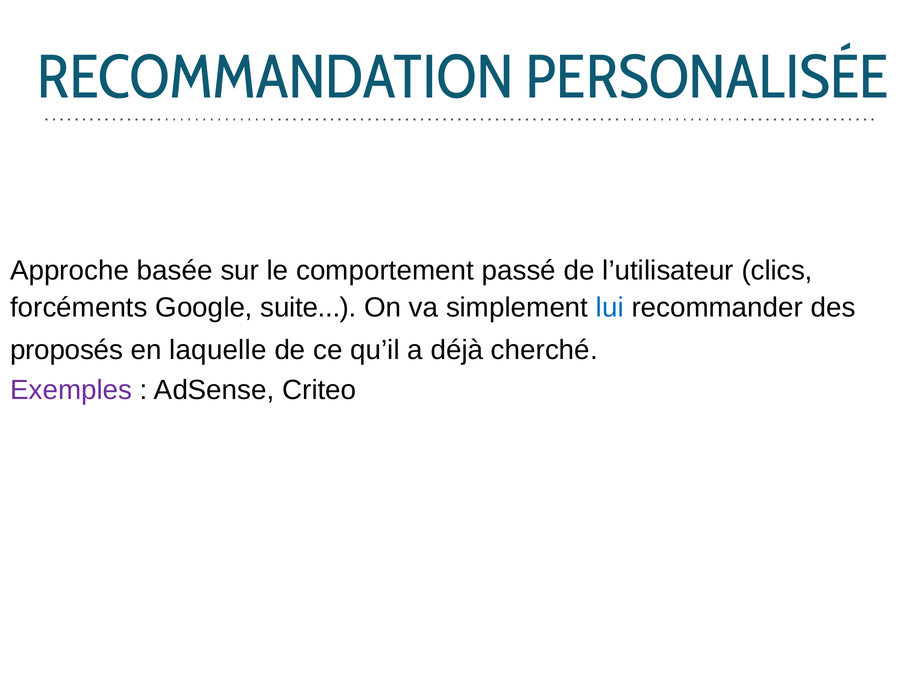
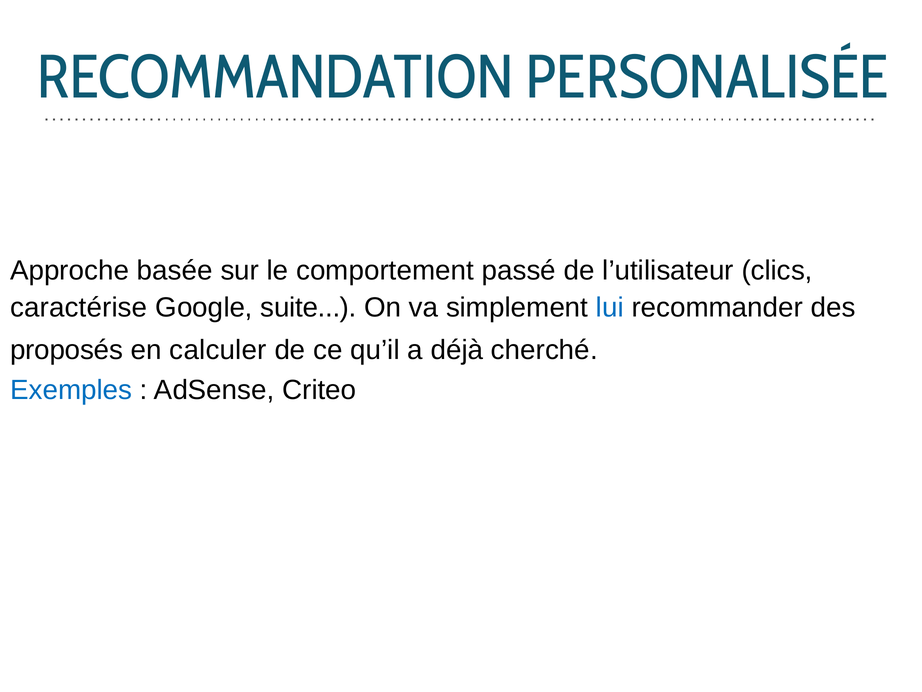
forcéments: forcéments -> caractérise (79, 308)
laquelle: laquelle -> calculer (218, 351)
Exemples colour: purple -> blue (71, 391)
